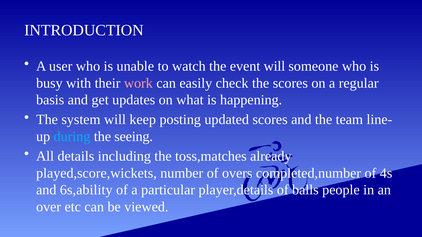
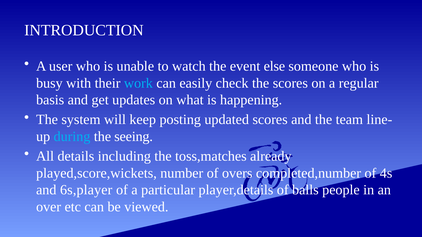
event will: will -> else (274, 66)
work colour: pink -> light blue (138, 83)
6s,ability: 6s,ability -> 6s,player (86, 190)
